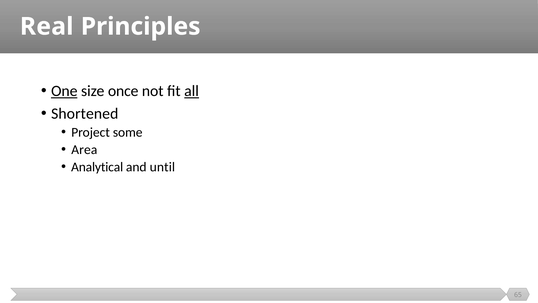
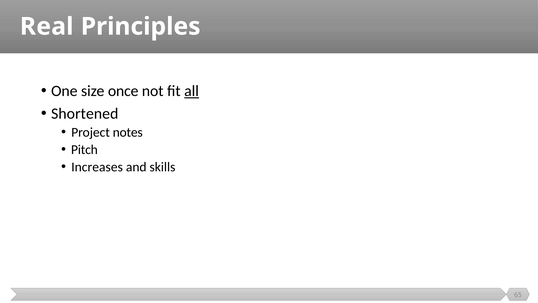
One underline: present -> none (64, 91)
some: some -> notes (128, 132)
Area: Area -> Pitch (84, 149)
Analytical: Analytical -> Increases (97, 167)
until: until -> skills (162, 167)
